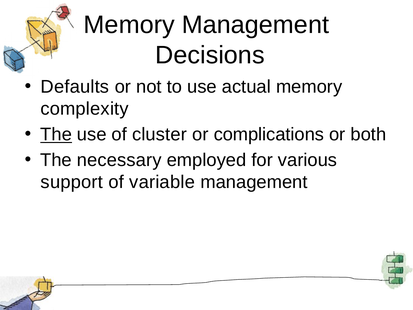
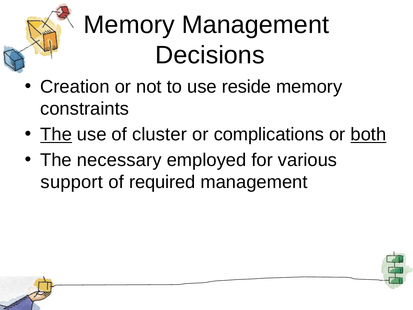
Defaults: Defaults -> Creation (75, 87)
actual: actual -> reside (246, 87)
complexity: complexity -> constraints (85, 109)
both underline: none -> present (368, 134)
variable: variable -> required (162, 182)
